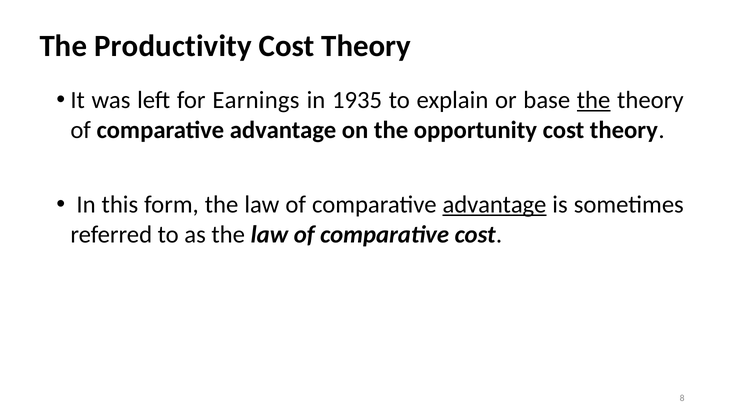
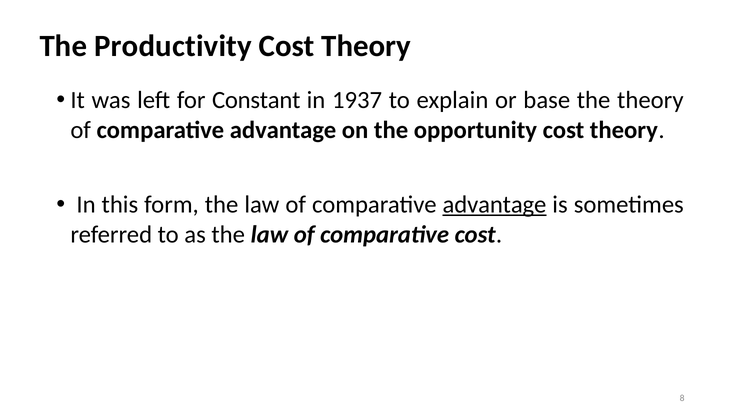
Earnings: Earnings -> Constant (256, 100)
1935: 1935 -> 1937 (357, 100)
the underline: present -> none (594, 100)
